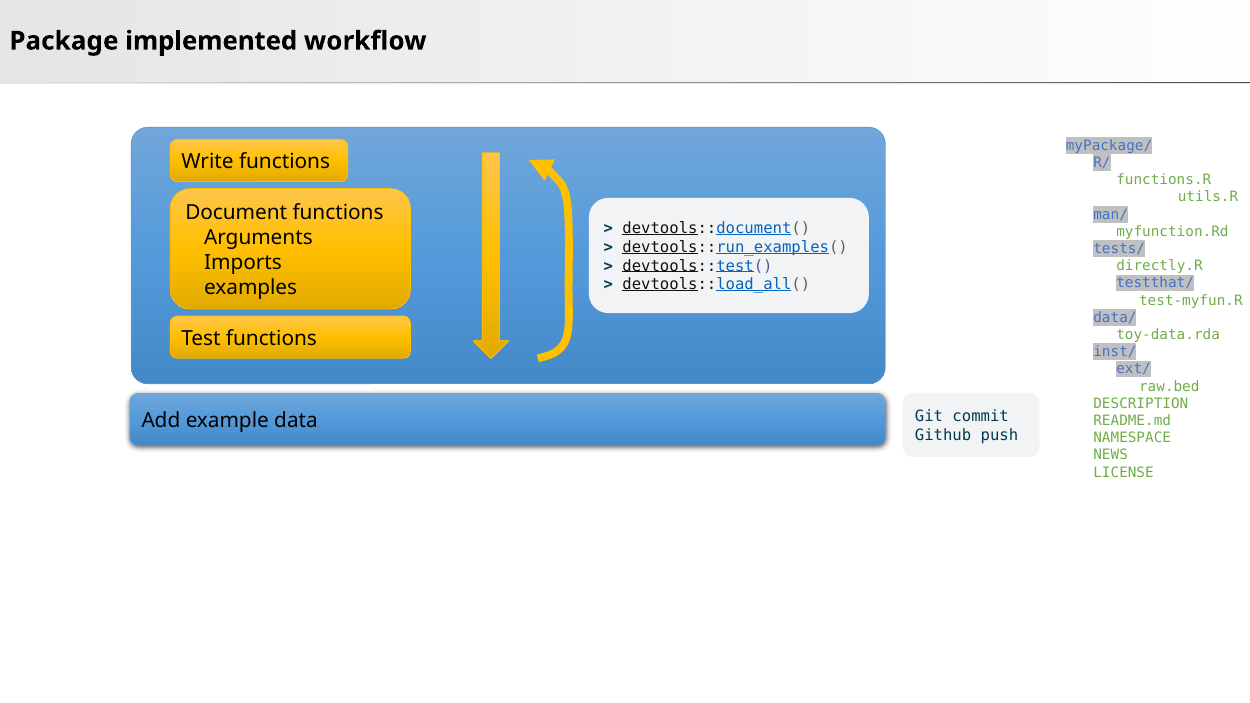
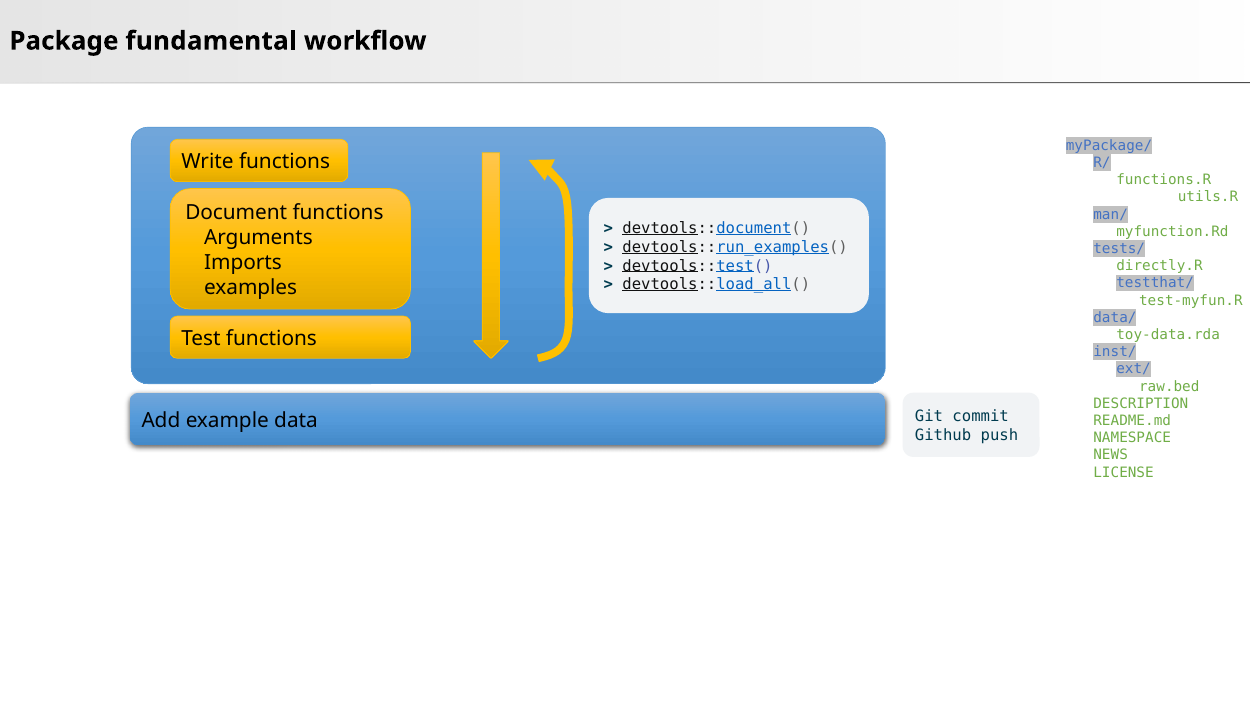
implemented: implemented -> fundamental (211, 41)
